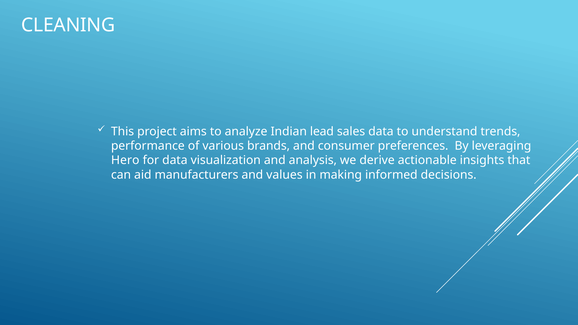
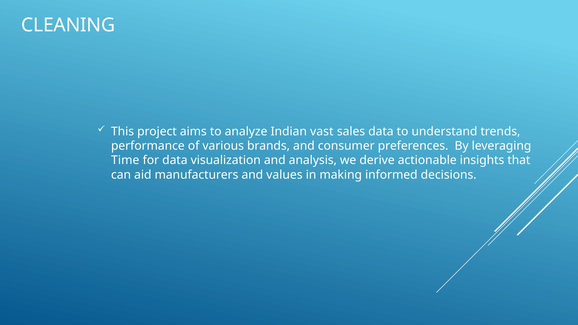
lead: lead -> vast (322, 131)
Hero: Hero -> Time (125, 160)
